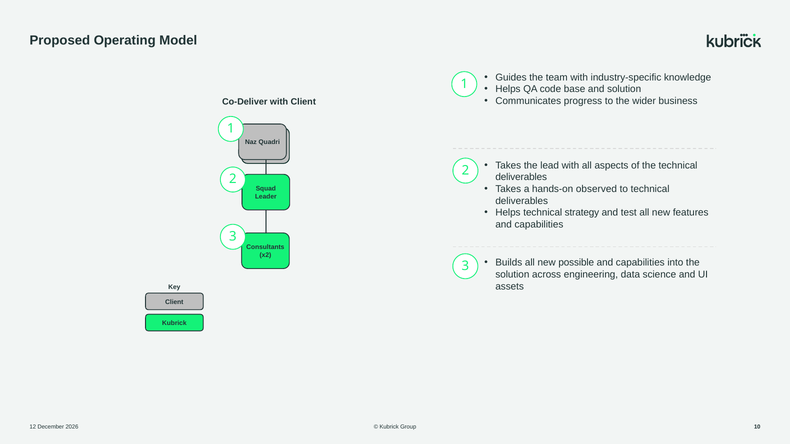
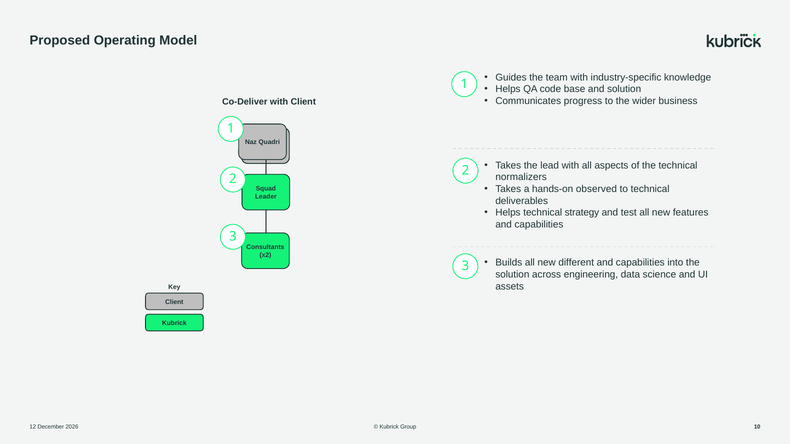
deliverables: deliverables -> normalizers (521, 177)
possible: possible -> different (576, 263)
